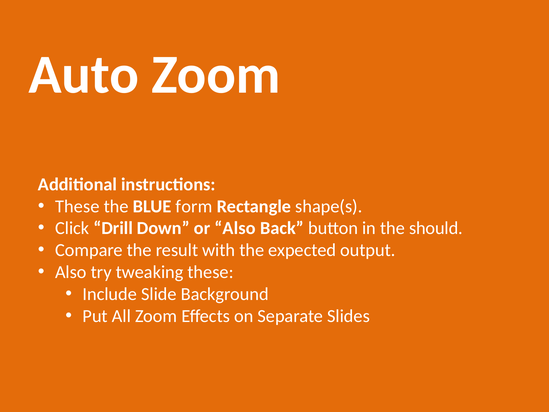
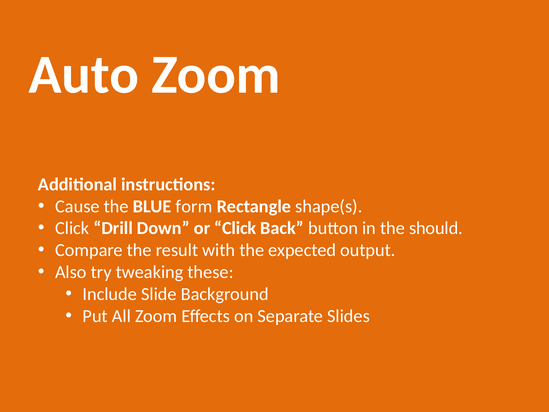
These: These -> Cause (77, 206)
or Also: Also -> Click (235, 228)
